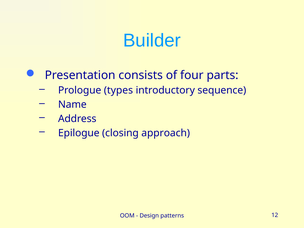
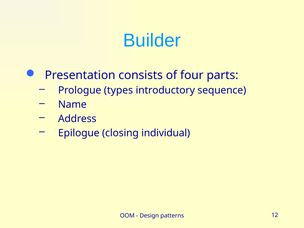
approach: approach -> individual (166, 133)
